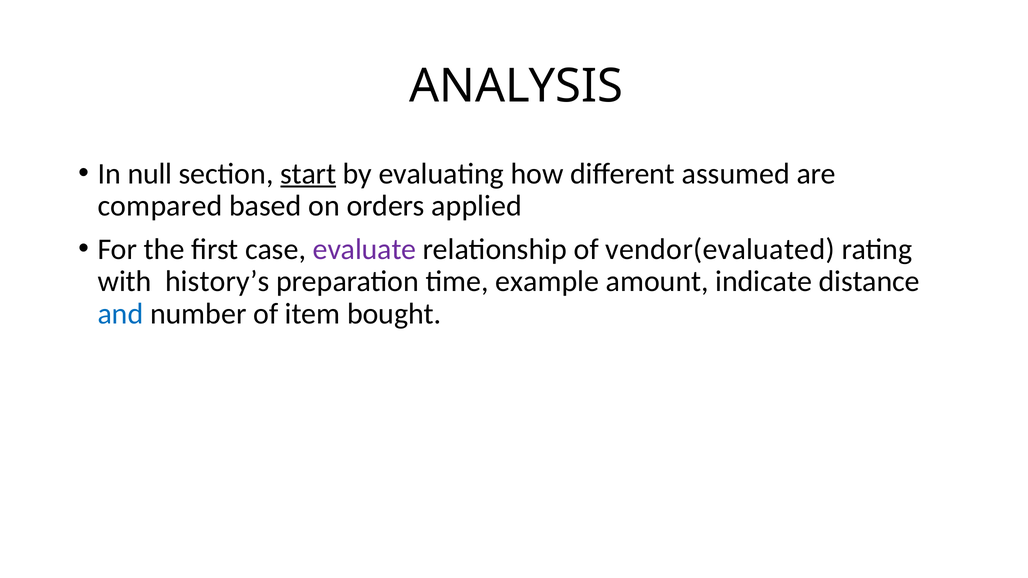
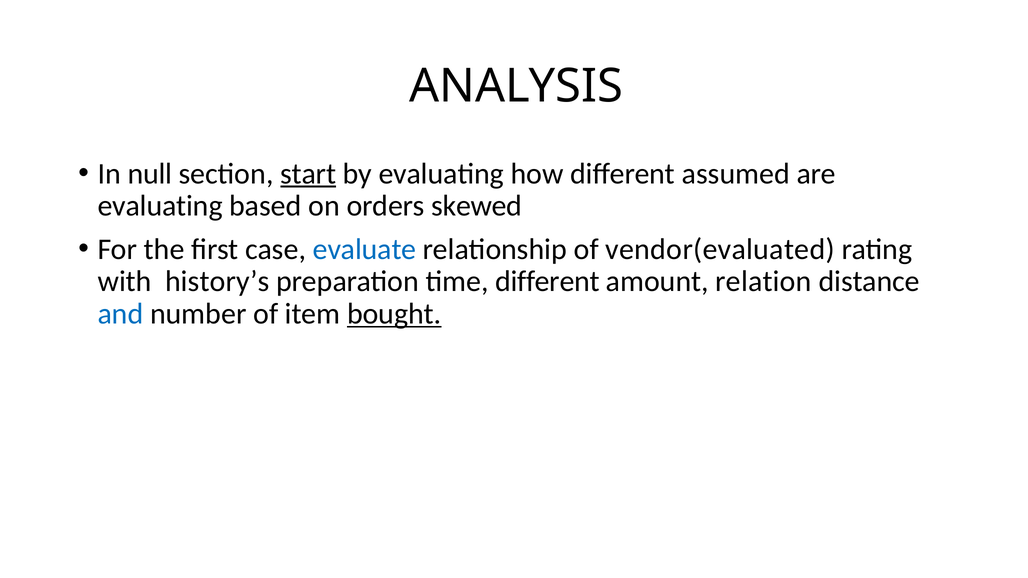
compared: compared -> evaluating (160, 206)
applied: applied -> skewed (477, 206)
evaluate colour: purple -> blue (365, 249)
time example: example -> different (547, 282)
indicate: indicate -> relation (763, 282)
bought underline: none -> present (394, 314)
